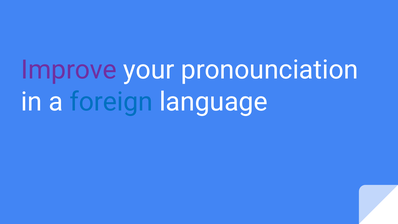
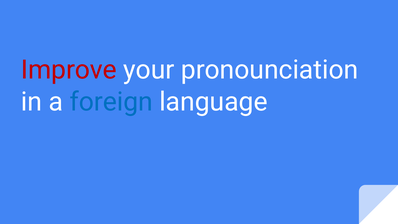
Improve colour: purple -> red (69, 70)
